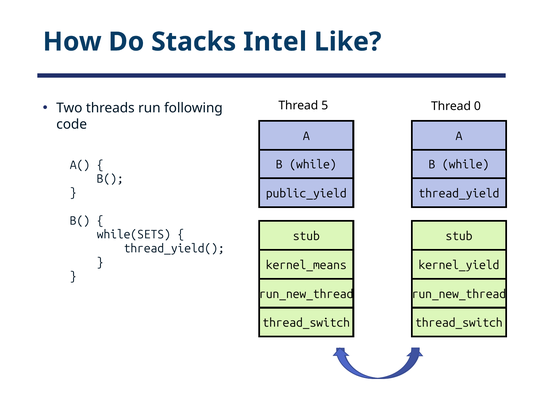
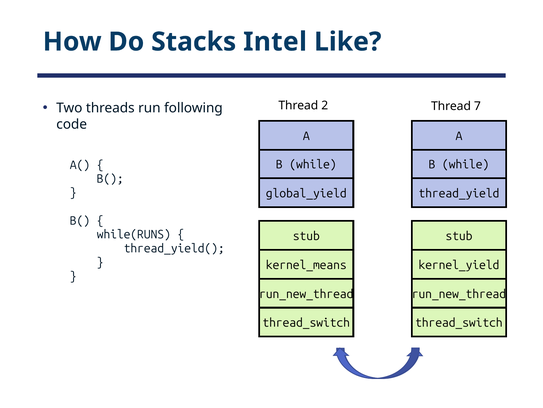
5: 5 -> 2 (325, 105)
0: 0 -> 7 (477, 106)
public_yield: public_yield -> global_yield (306, 193)
while(SETS: while(SETS -> while(RUNS (134, 234)
